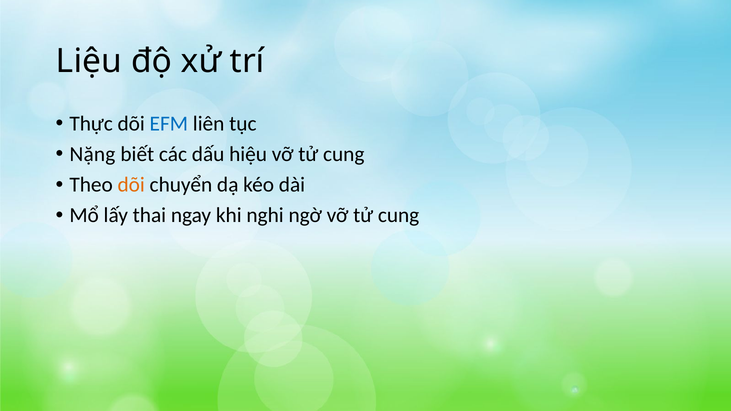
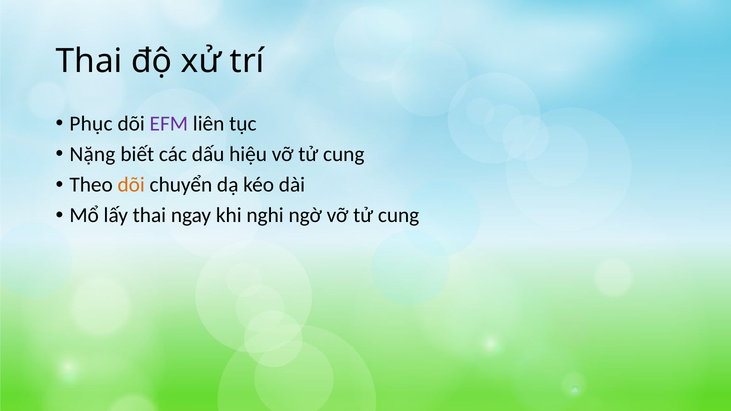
Liệu: Liệu -> Thai (89, 61)
Thực: Thực -> Phục (91, 124)
EFM colour: blue -> purple (169, 124)
